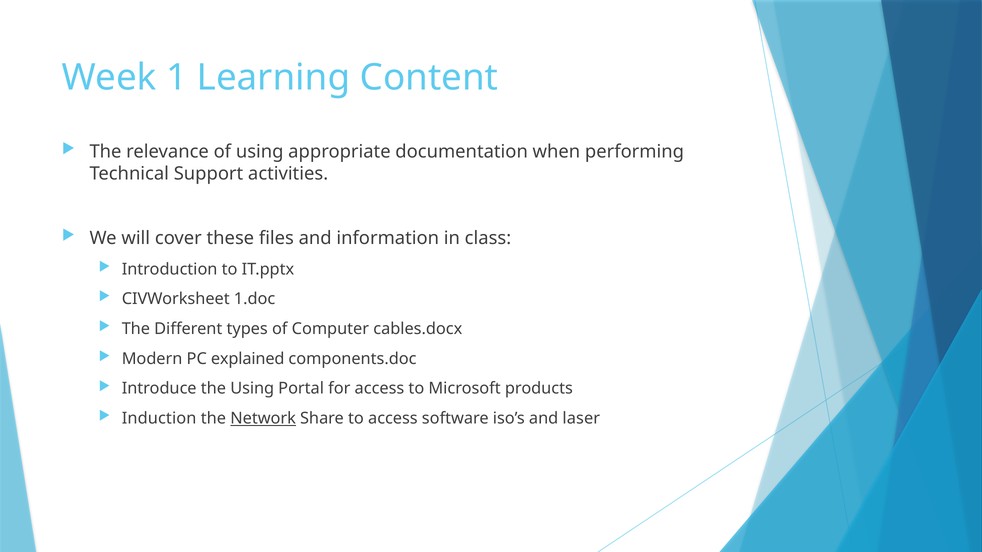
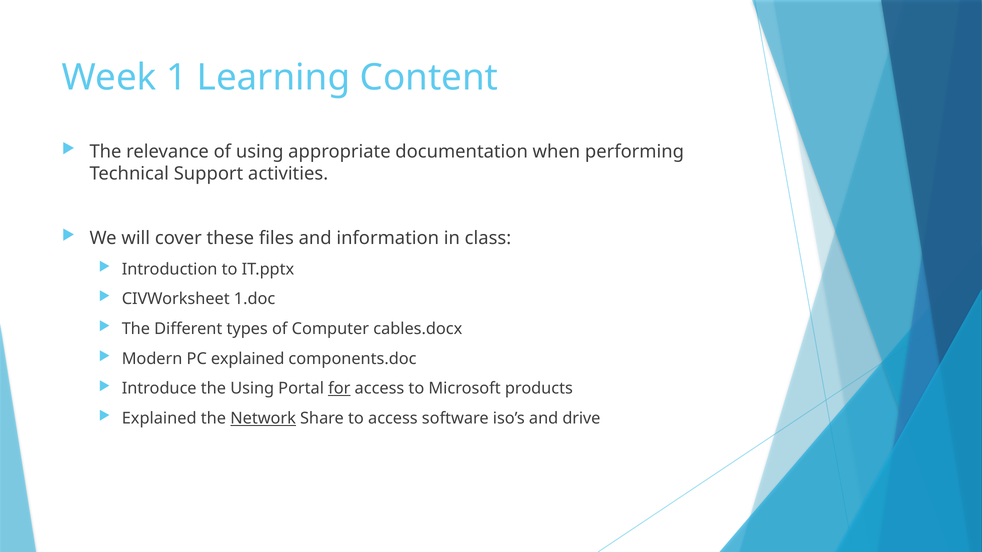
for underline: none -> present (339, 389)
Induction: Induction -> Explained (159, 419)
laser: laser -> drive (581, 419)
